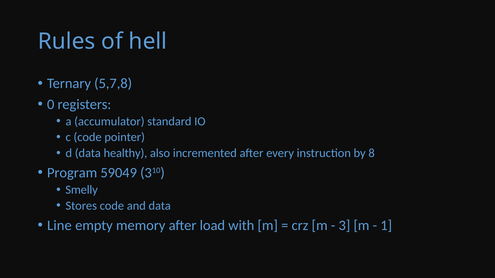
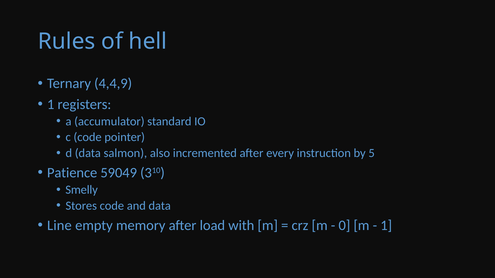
5,7,8: 5,7,8 -> 4,4,9 (113, 84)
0: 0 -> 1 (51, 104)
healthy: healthy -> salmon (125, 153)
8: 8 -> 5 (372, 153)
Program: Program -> Patience (72, 173)
3: 3 -> 0 (344, 226)
